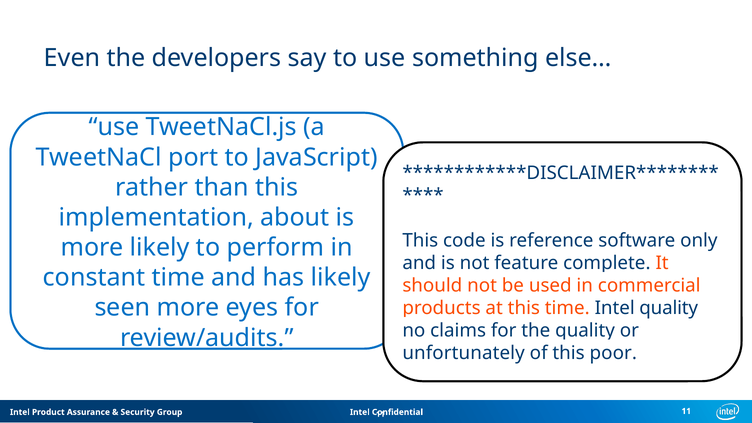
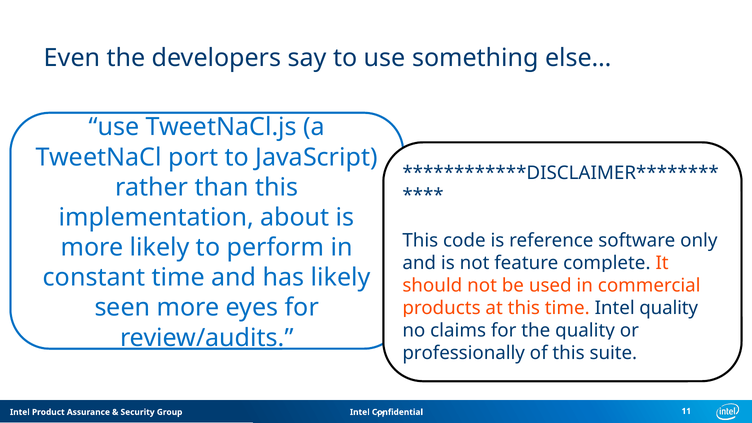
unfortunately: unfortunately -> professionally (464, 353)
poor: poor -> suite (613, 353)
